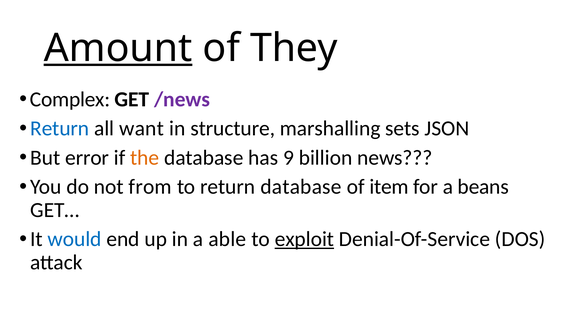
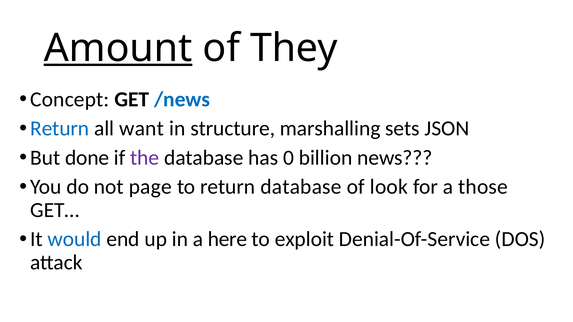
Complex: Complex -> Concept (70, 99)
/news colour: purple -> blue (182, 99)
error: error -> done (87, 158)
the colour: orange -> purple (145, 158)
9: 9 -> 0 (288, 158)
from: from -> page (150, 187)
item: item -> look (389, 187)
beans: beans -> those (483, 187)
able: able -> here (227, 239)
exploit underline: present -> none (304, 239)
